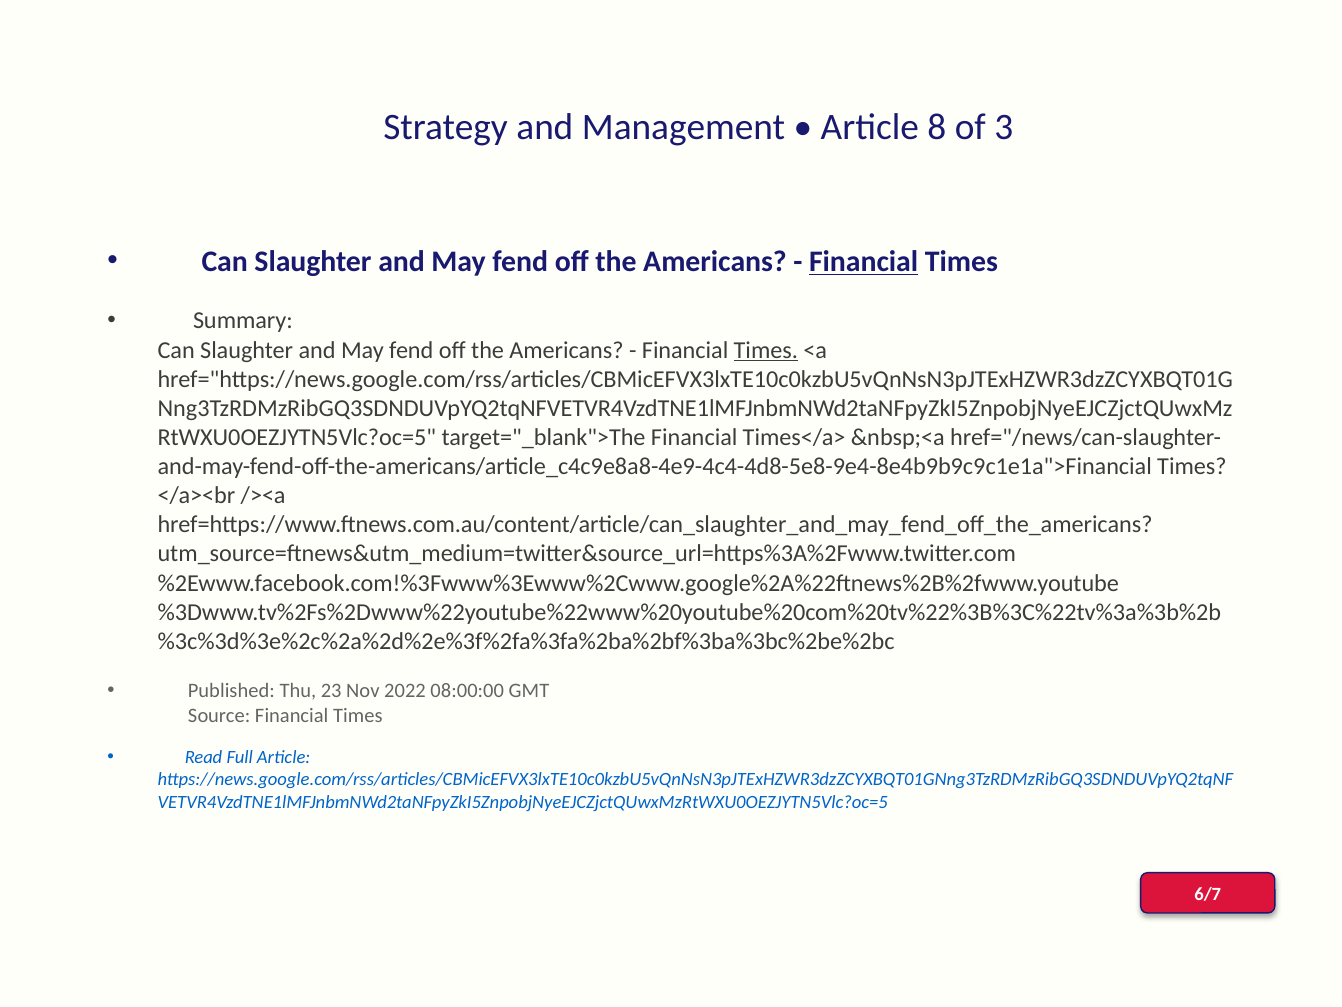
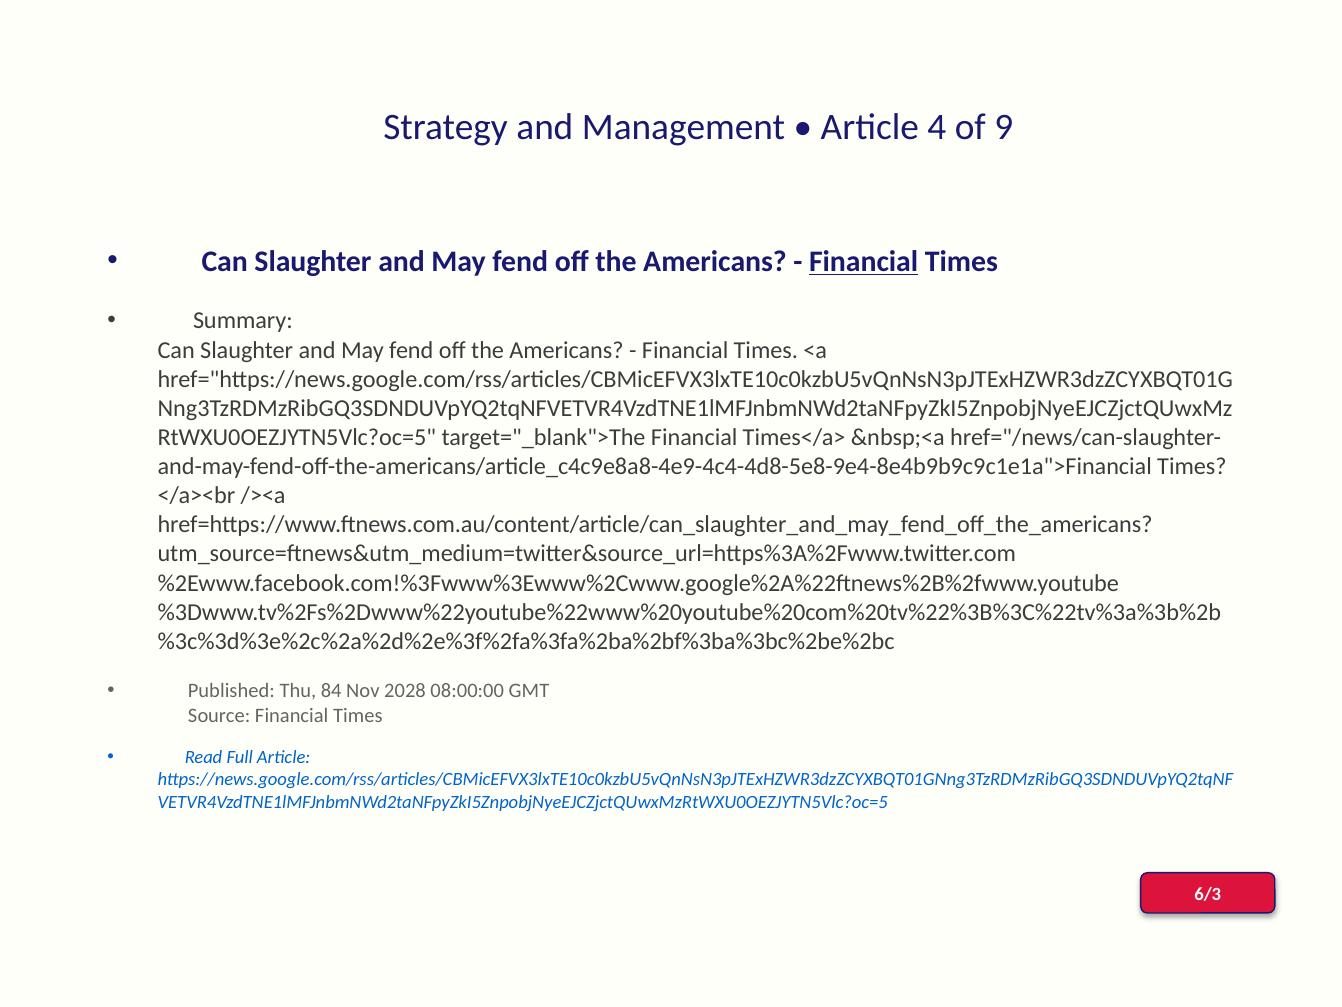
8: 8 -> 4 (937, 127)
3: 3 -> 9 (1004, 127)
Times underline: present -> none (766, 350)
23: 23 -> 84 (331, 690)
2022: 2022 -> 2028 (405, 690)
6/7: 6/7 -> 6/3 (1208, 894)
